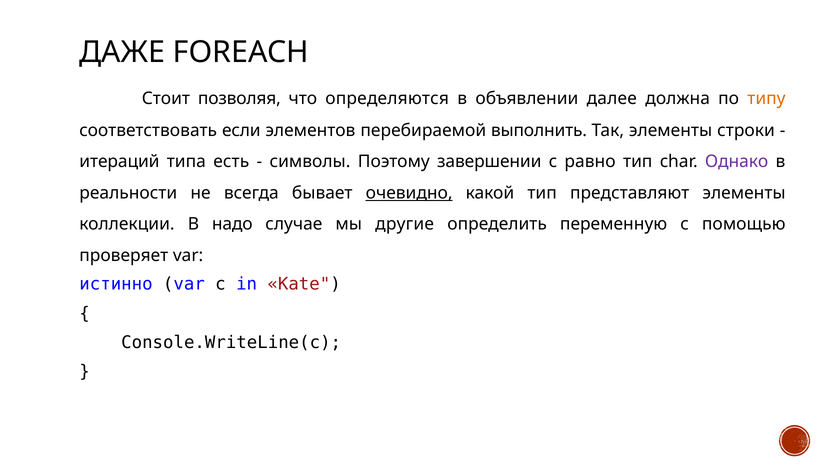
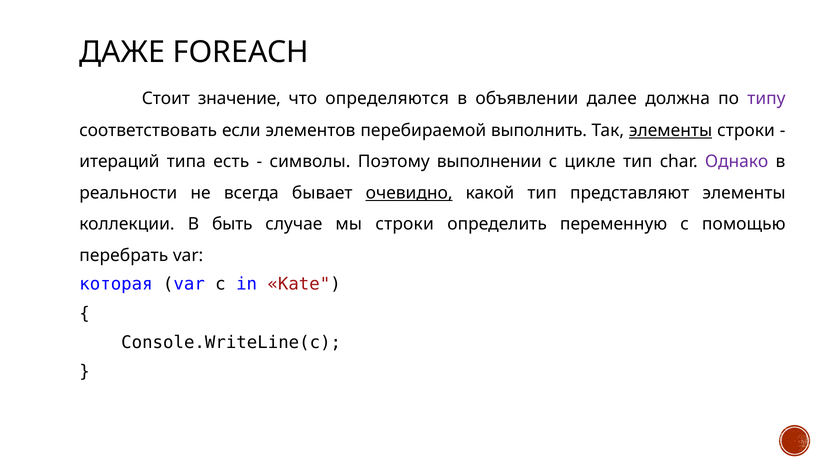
позволяя: позволяя -> значение (239, 99)
типу colour: orange -> purple (766, 99)
элементы underline: none -> present (671, 130)
завершении: завершении -> выполнении (489, 162)
равно: равно -> цикле (590, 162)
надо: надо -> быть (232, 224)
мы другие: другие -> строки (405, 224)
проверяет: проверяет -> перебрать (124, 256)
истинно: истинно -> которая (116, 285)
